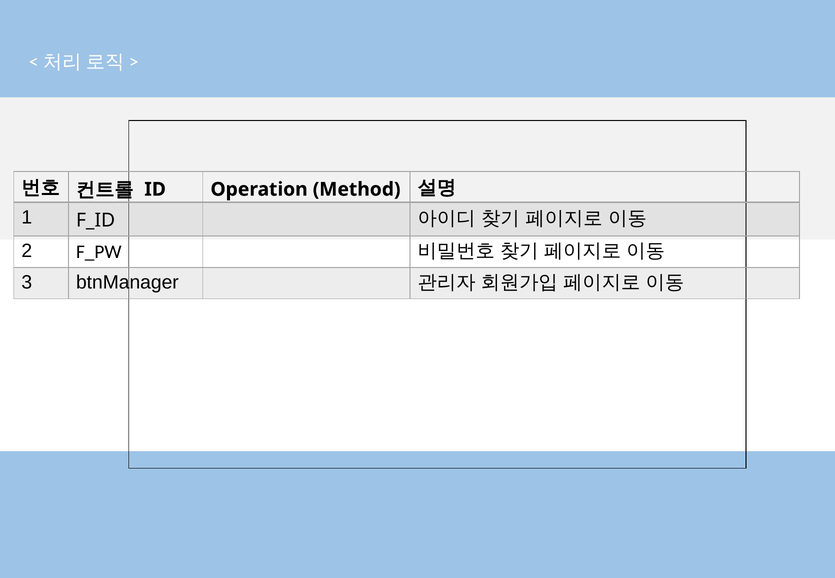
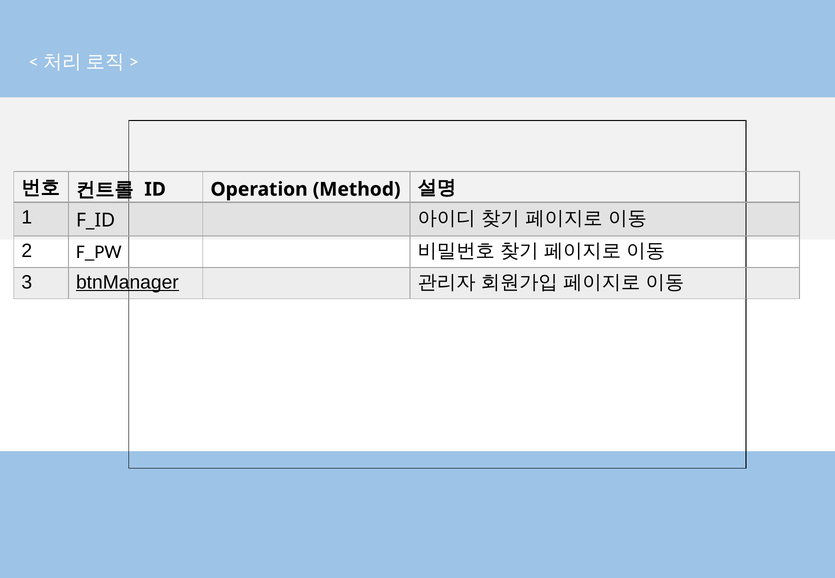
btnManager underline: none -> present (127, 282)
